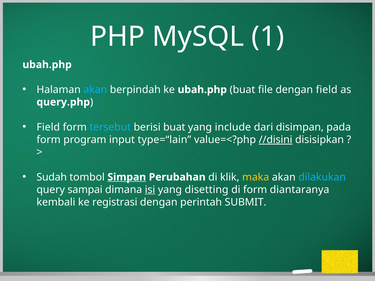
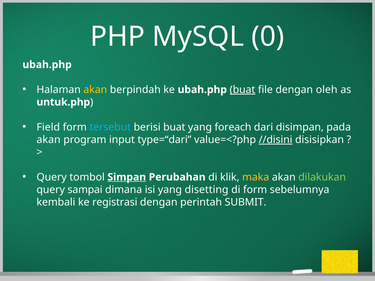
1: 1 -> 0 (268, 37)
akan colour: light blue -> yellow (95, 90)
buat underline: none -> present (242, 90)
dengan field: field -> oleh (327, 90)
query.php: query.php -> untuk.php (63, 102)
include: include -> foreach (233, 127)
form: form -> akan (49, 140)
type=“lain: type=“lain -> type=“dari (165, 140)
Sudah: Sudah -> Query (52, 177)
dilakukan colour: light blue -> light green (322, 177)
isi underline: present -> none (150, 190)
diantaranya: diantaranya -> sebelumnya (300, 190)
